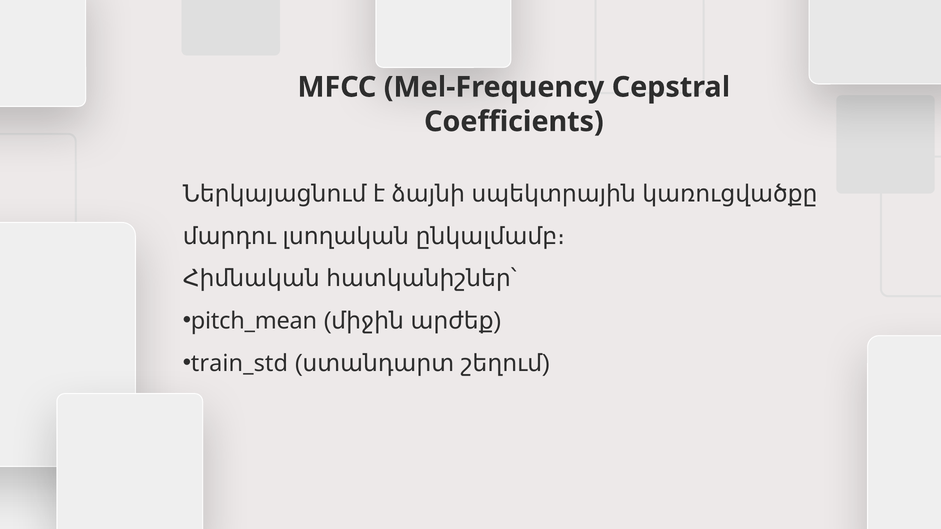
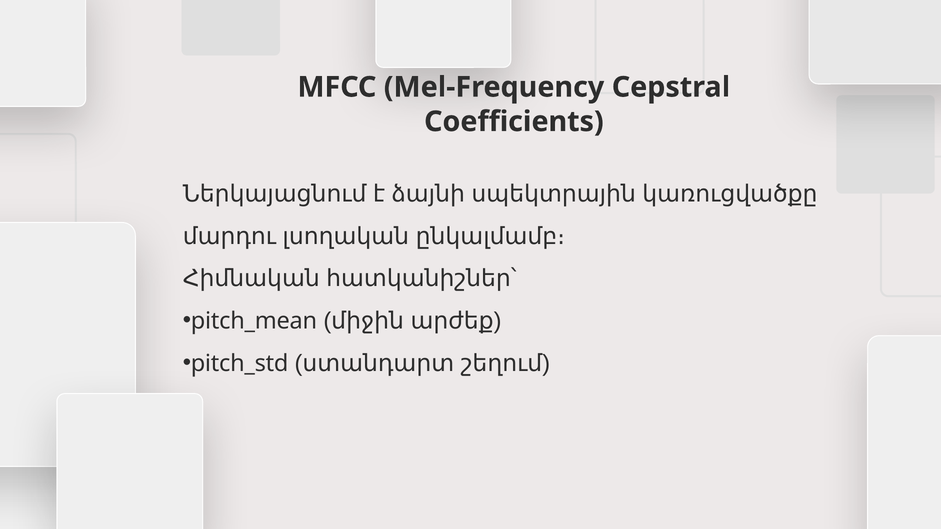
train_std: train_std -> pitch_std (240, 363)
